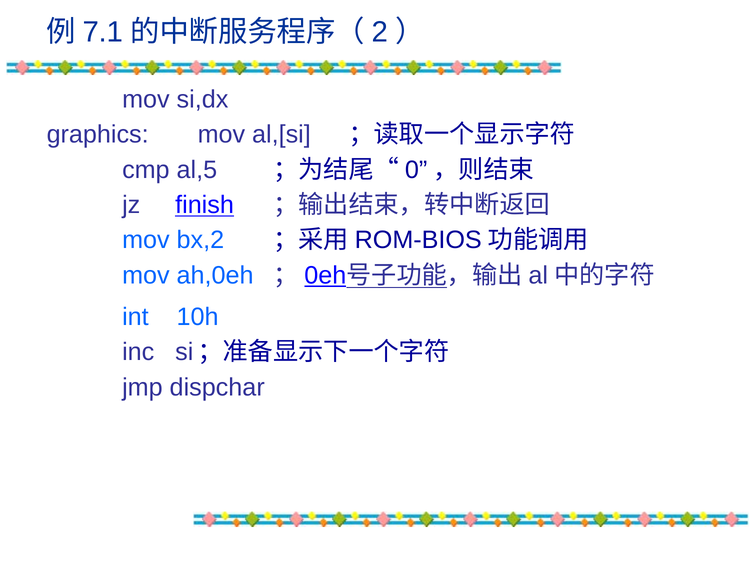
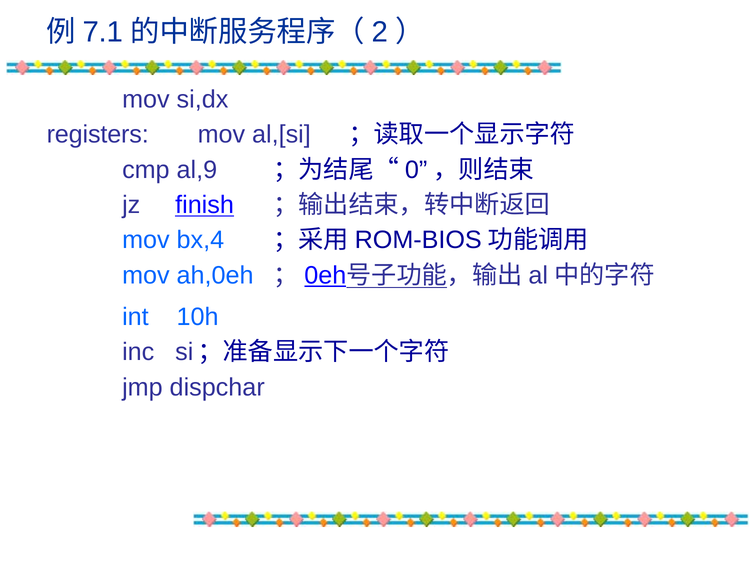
graphics: graphics -> registers (98, 135)
al,5: al,5 -> al,9 (197, 170)
bx,2: bx,2 -> bx,4 (200, 240)
